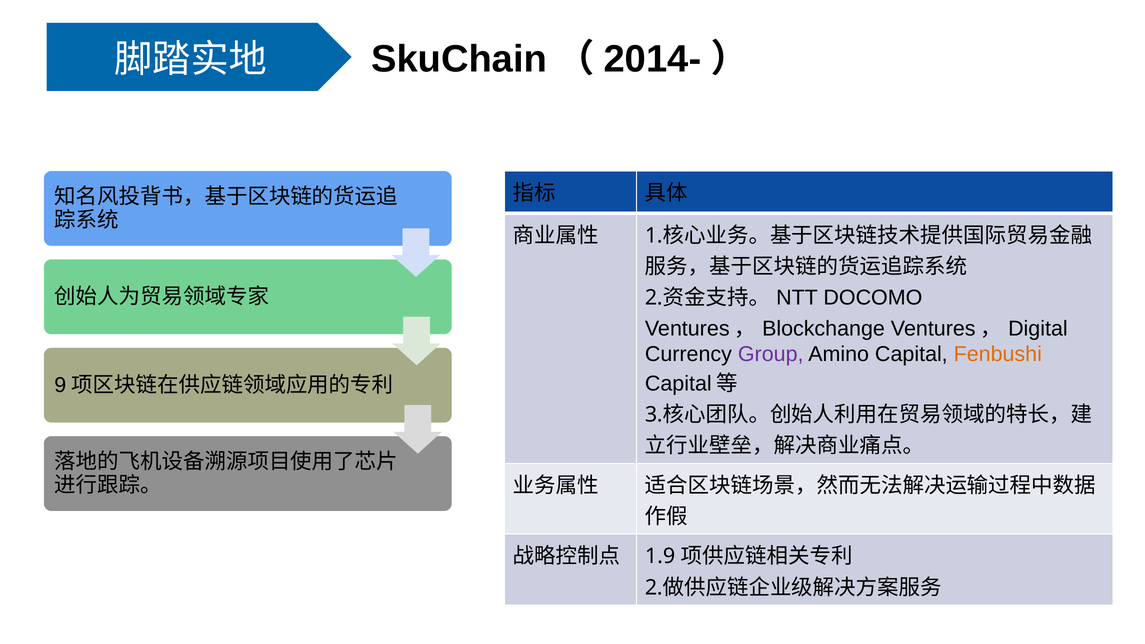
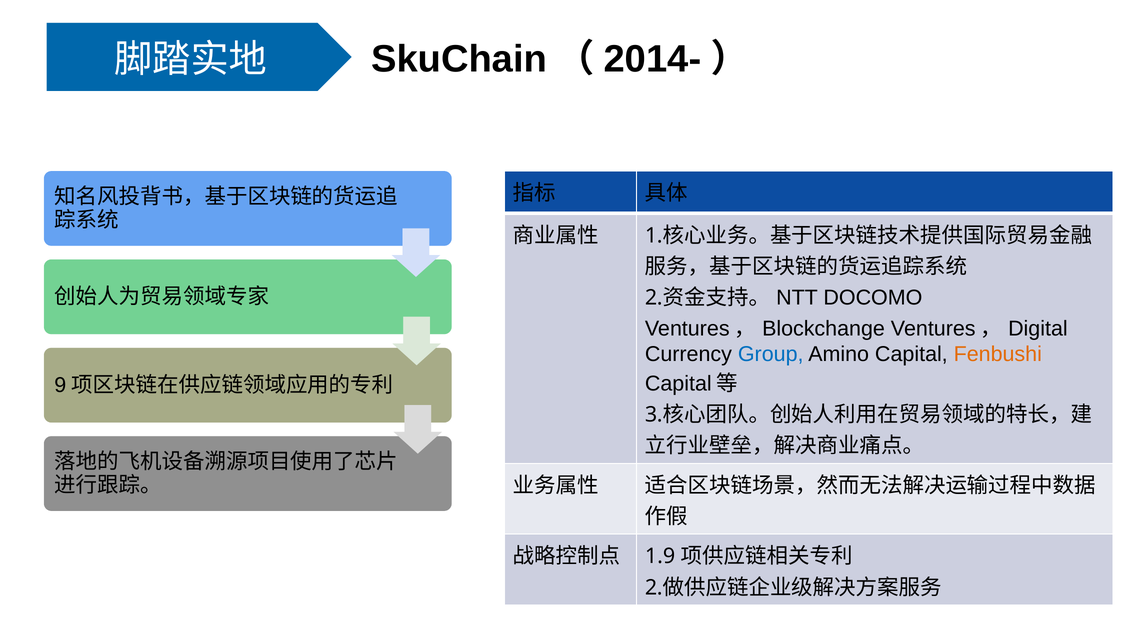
Group colour: purple -> blue (771, 354)
